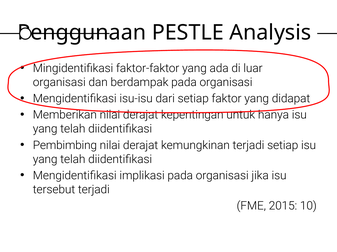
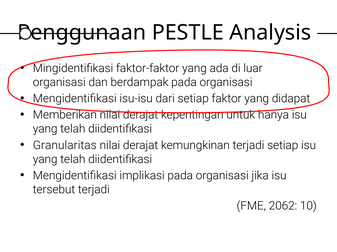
Pembimbing: Pembimbing -> Granularitas (65, 146)
2015: 2015 -> 2062 (283, 206)
